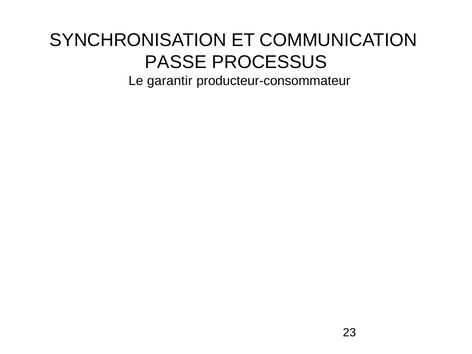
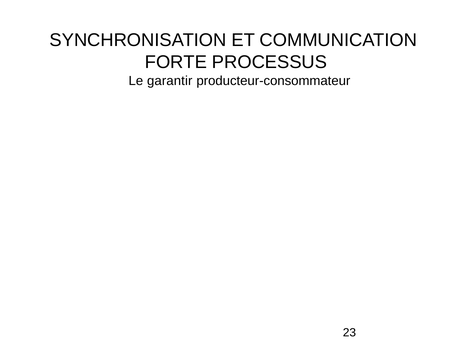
PASSE: PASSE -> FORTE (176, 62)
